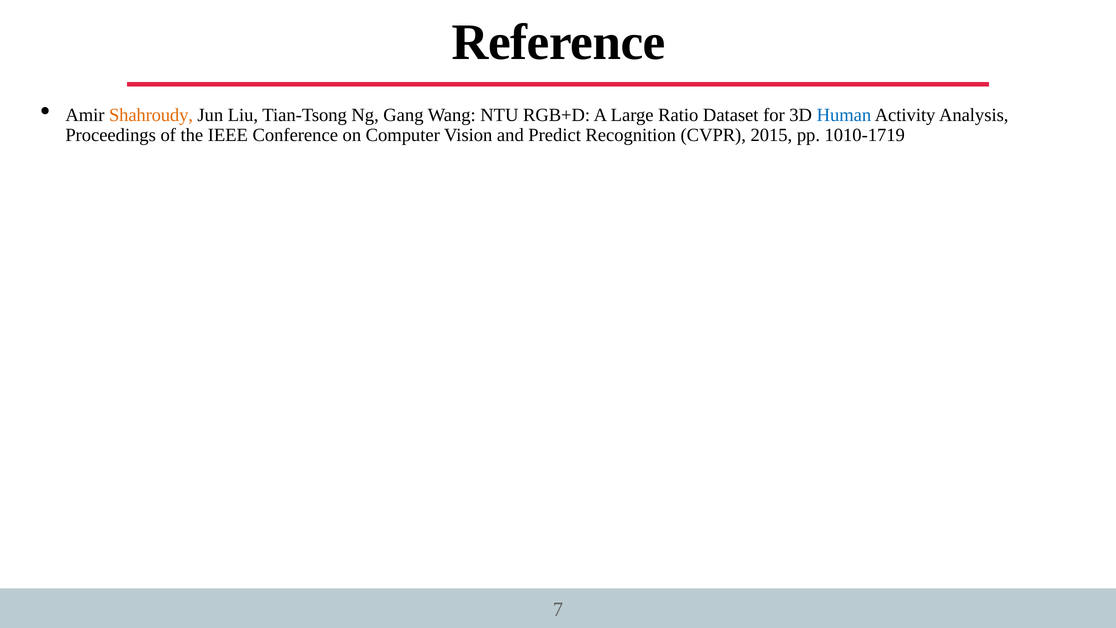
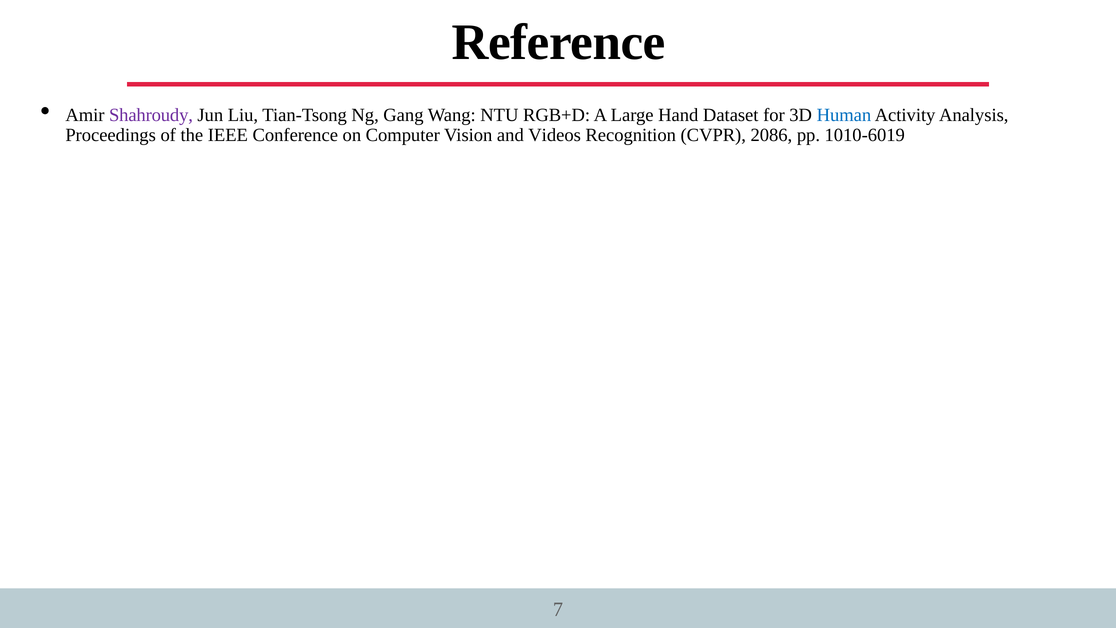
Shahroudy colour: orange -> purple (151, 115)
Ratio: Ratio -> Hand (678, 115)
Predict: Predict -> Videos (555, 135)
2015: 2015 -> 2086 (771, 135)
1010-1719: 1010-1719 -> 1010-6019 (865, 135)
